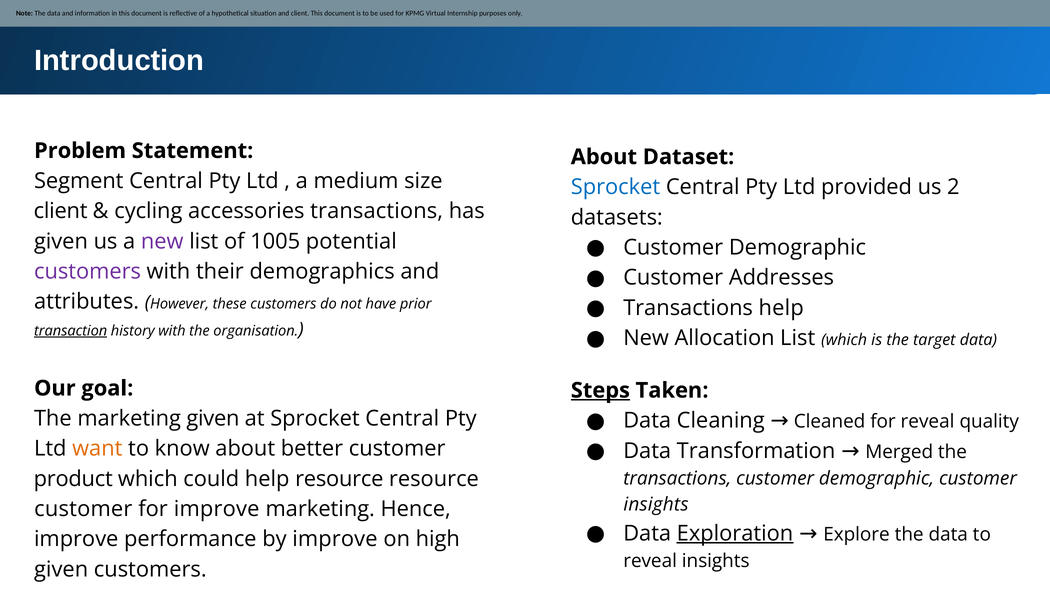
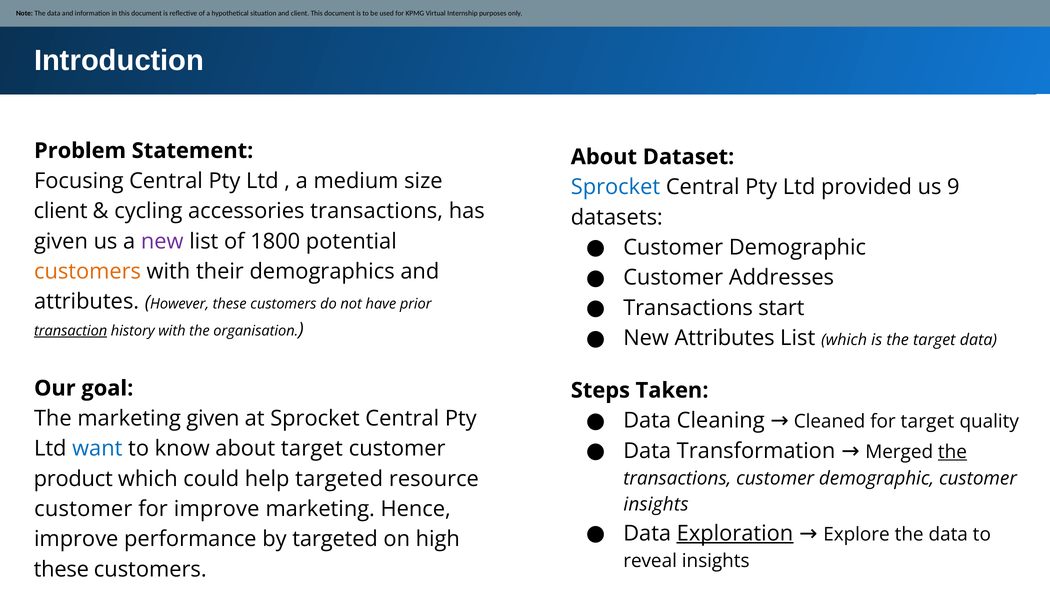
Segment: Segment -> Focusing (79, 181)
2: 2 -> 9 (953, 187)
1005: 1005 -> 1800 (275, 241)
customers colour: purple -> orange (88, 271)
Transactions help: help -> start (781, 308)
New Allocation: Allocation -> Attributes (725, 338)
Steps underline: present -> none (600, 390)
for reveal: reveal -> target (927, 421)
want colour: orange -> blue (97, 448)
about better: better -> target (312, 448)
the underline: none -> present (952, 451)
help resource: resource -> targeted (339, 479)
by improve: improve -> targeted (335, 539)
given: given -> these (61, 569)
